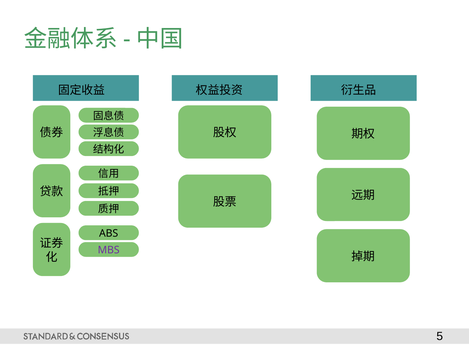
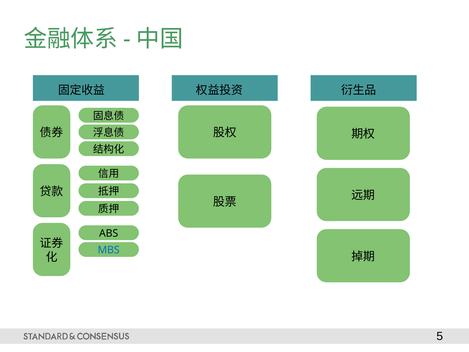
MBS colour: purple -> blue (109, 250)
